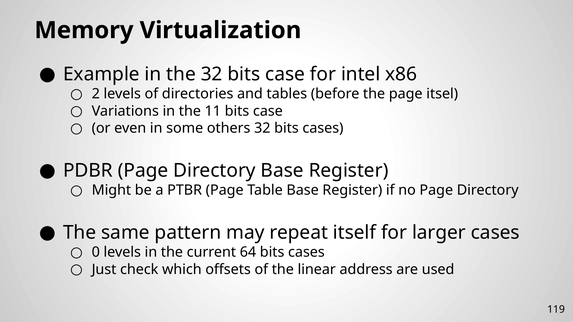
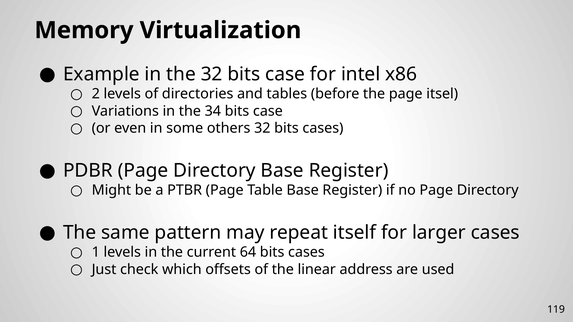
11: 11 -> 34 (213, 111)
0: 0 -> 1 (96, 253)
